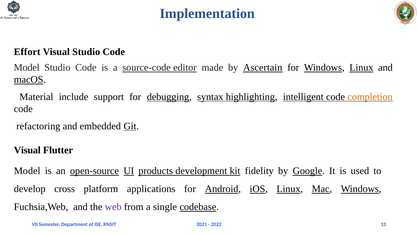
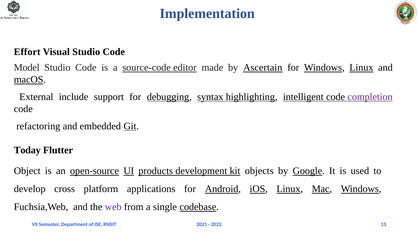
Material: Material -> External (36, 97)
completion colour: orange -> purple (370, 97)
Visual: Visual -> Today (27, 150)
Model: Model -> Object (27, 171)
fidelity: fidelity -> objects (259, 171)
